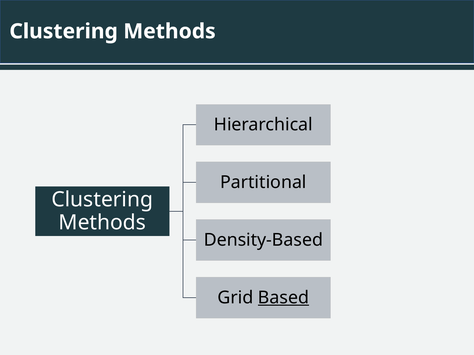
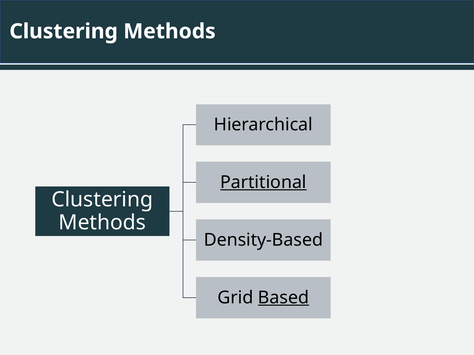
Partitional underline: none -> present (263, 183)
